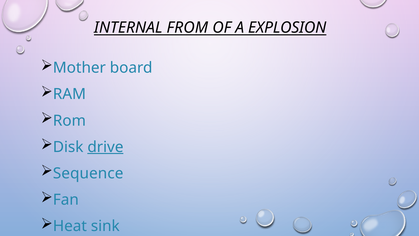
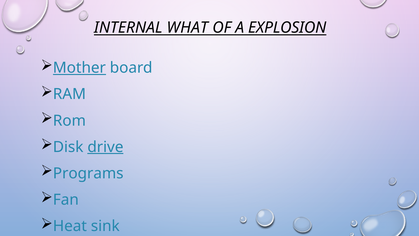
FROM: FROM -> WHAT (187, 28)
Mother underline: none -> present (79, 68)
Sequence: Sequence -> Programs (88, 173)
